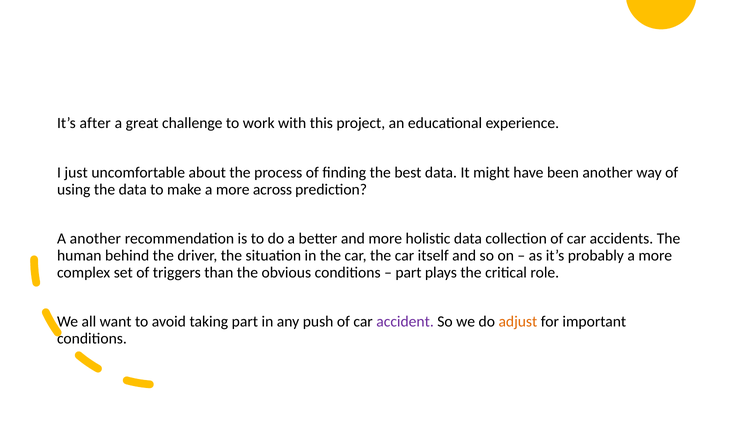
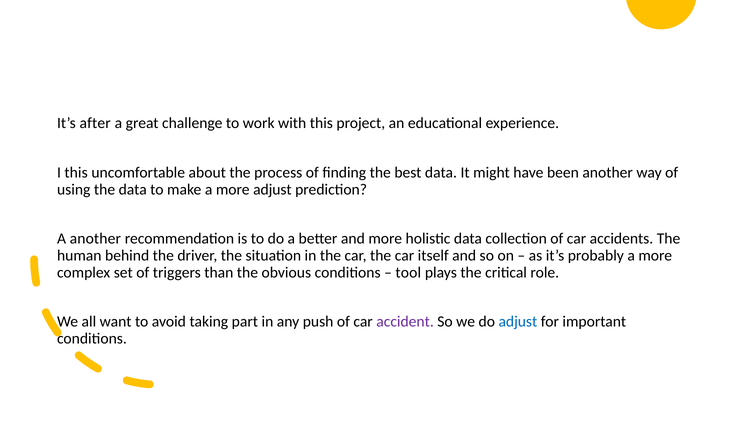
I just: just -> this (76, 172)
more across: across -> adjust (272, 189)
part: part -> tool (408, 272)
adjust colour: orange -> blue (518, 322)
